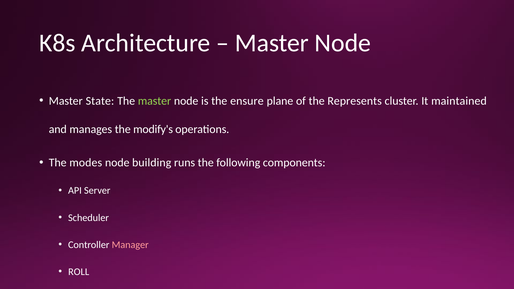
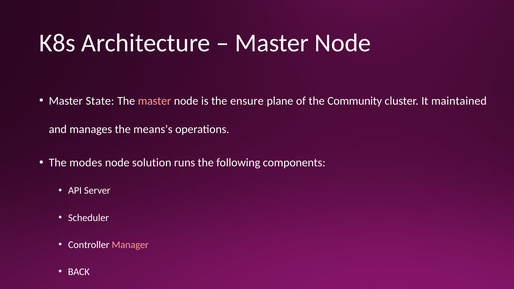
master colour: light green -> pink (155, 101)
Represents: Represents -> Community (355, 101)
modify's: modify's -> means's (153, 129)
building: building -> solution (152, 163)
ROLL: ROLL -> BACK (79, 272)
